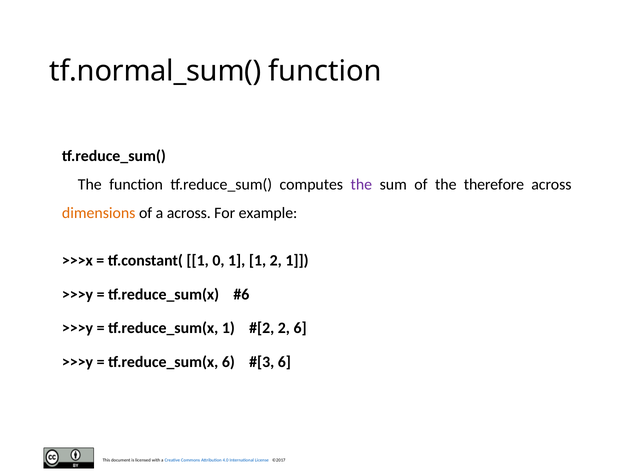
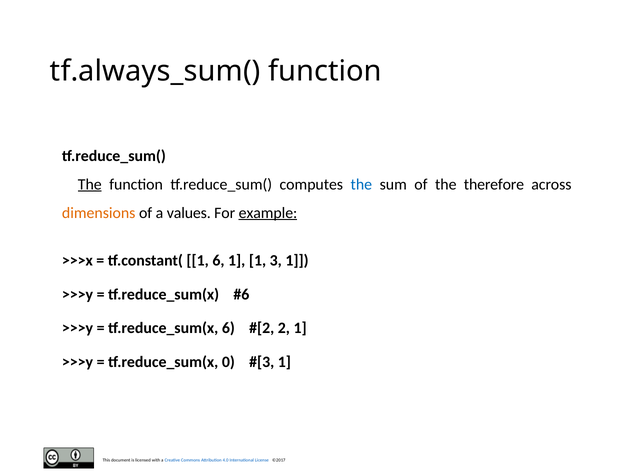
tf.normal_sum(: tf.normal_sum( -> tf.always_sum( (155, 71)
The underline: none -> present (90, 185)
the colour: purple -> blue (361, 185)
a across: across -> values (189, 213)
example underline: none -> present (268, 213)
1 0: 0 -> 6 (218, 261)
1 2: 2 -> 3 (276, 261)
tf.reduce_sum(x 1: 1 -> 6 (228, 329)
2 6: 6 -> 1 (300, 329)
tf.reduce_sum(x 6: 6 -> 0 (228, 362)
6: 6 -> 1 (284, 362)
